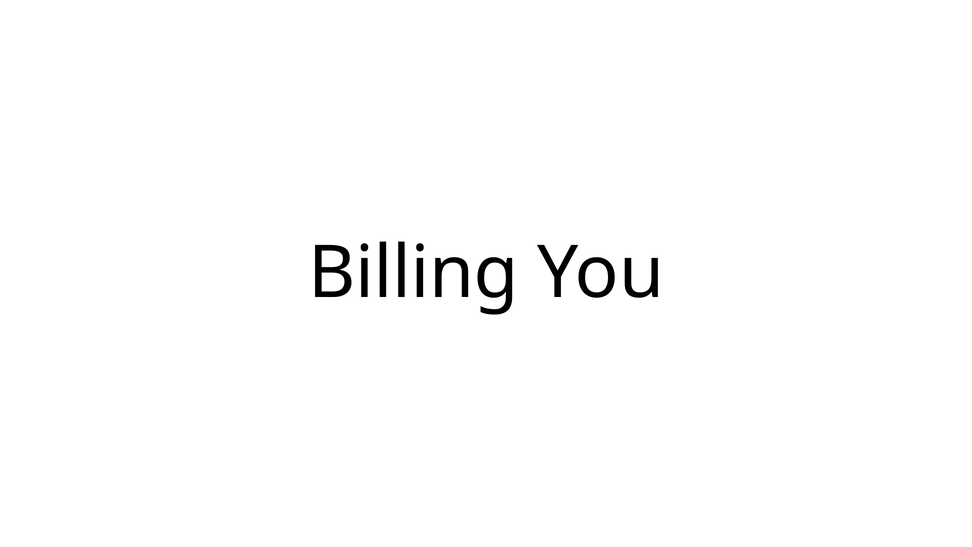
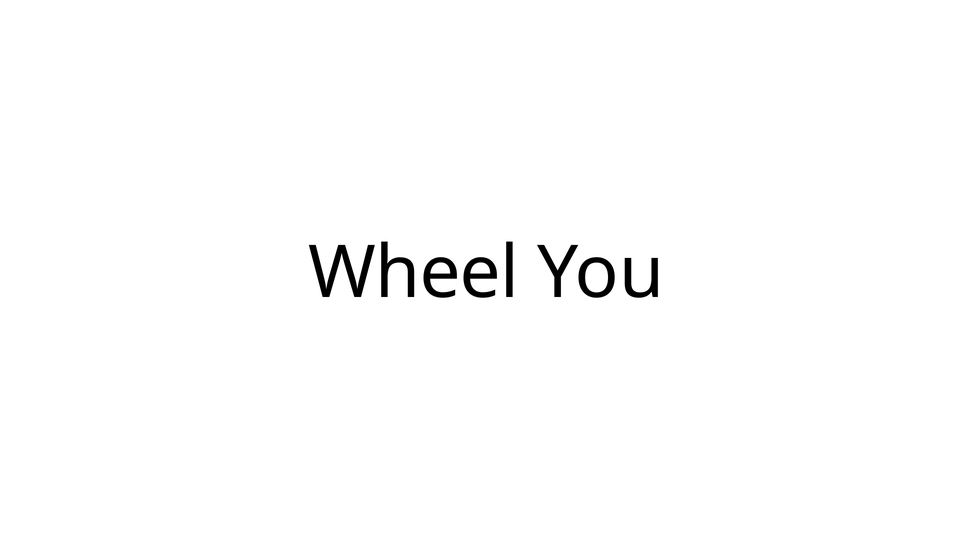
Billing: Billing -> Wheel (414, 273)
